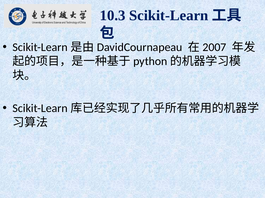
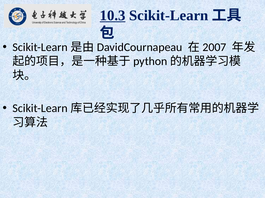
10.3 underline: none -> present (113, 16)
